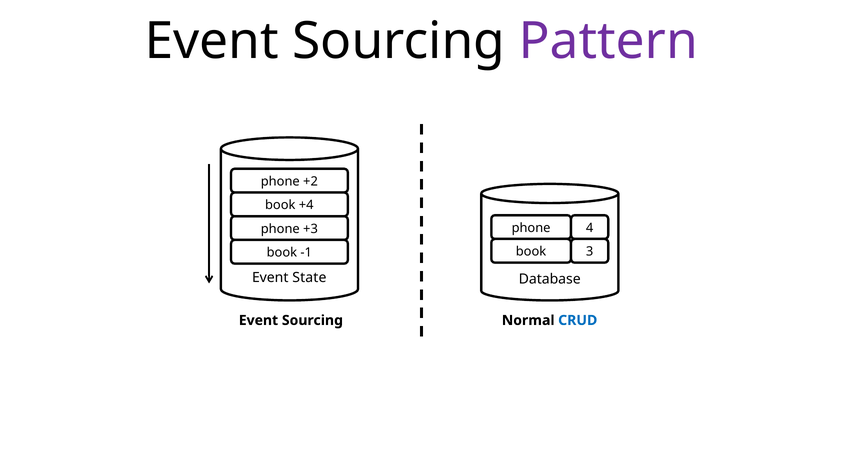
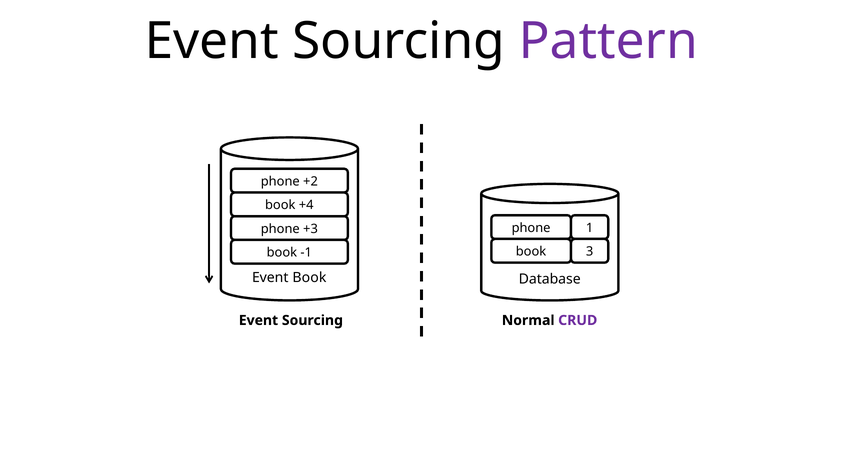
4: 4 -> 1 (590, 228)
Event State: State -> Book (309, 278)
CRUD colour: blue -> purple (578, 320)
